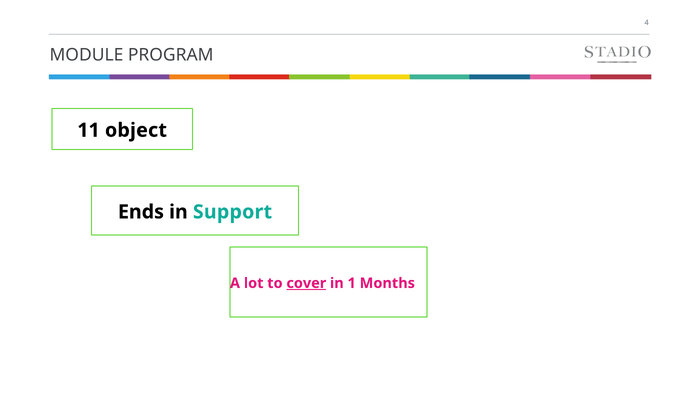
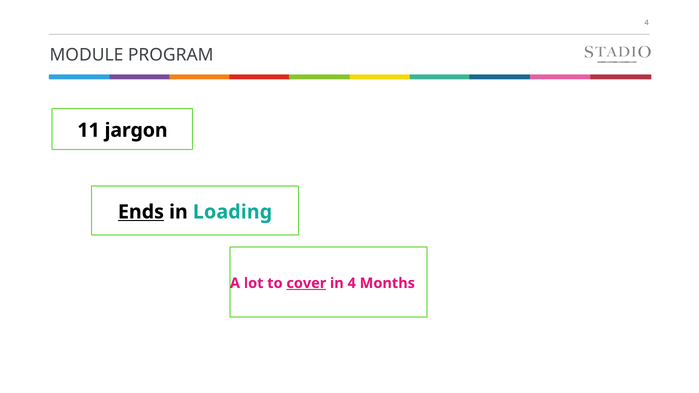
object: object -> jargon (136, 130)
Ends underline: none -> present (141, 212)
Support: Support -> Loading (232, 212)
1: 1 -> 4 (352, 283)
